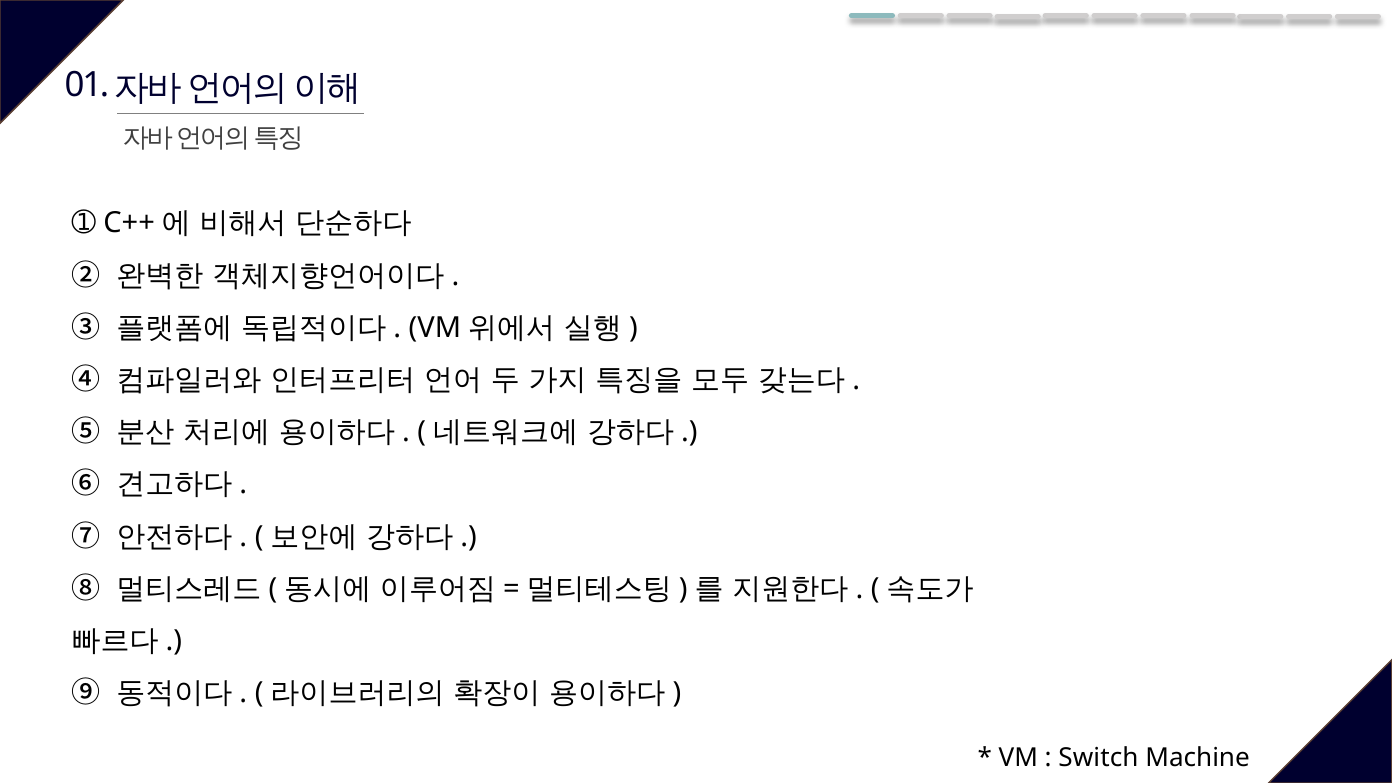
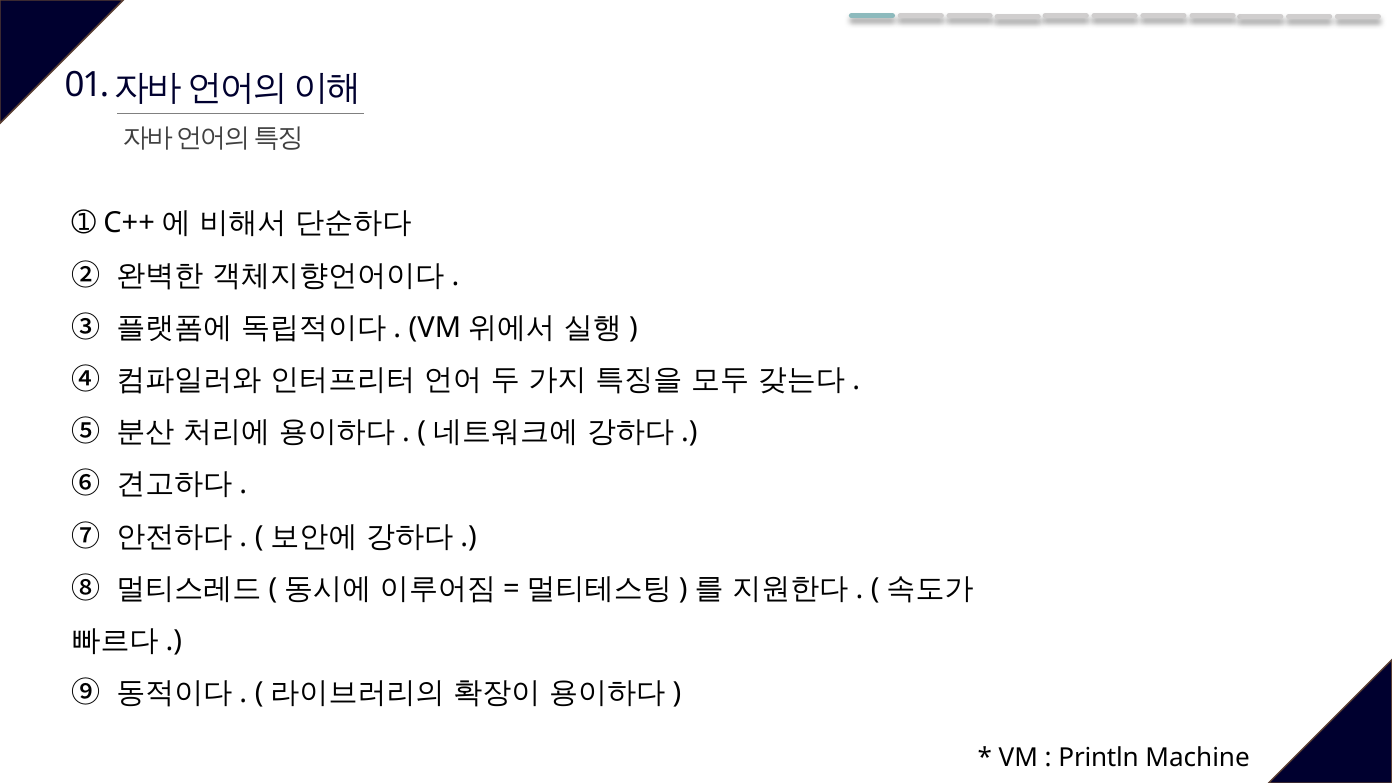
Switch: Switch -> Println (1099, 758)
